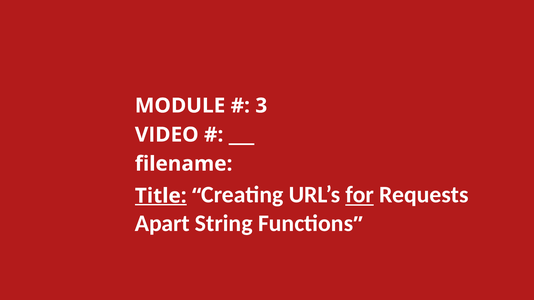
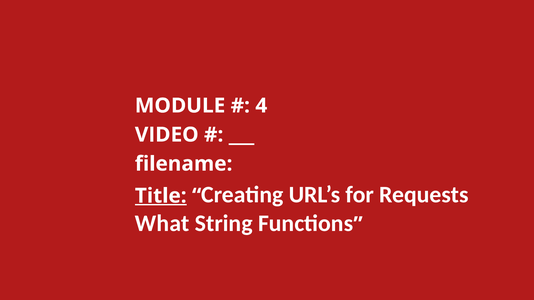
3: 3 -> 4 (261, 106)
for underline: present -> none (360, 195)
Apart: Apart -> What (162, 224)
